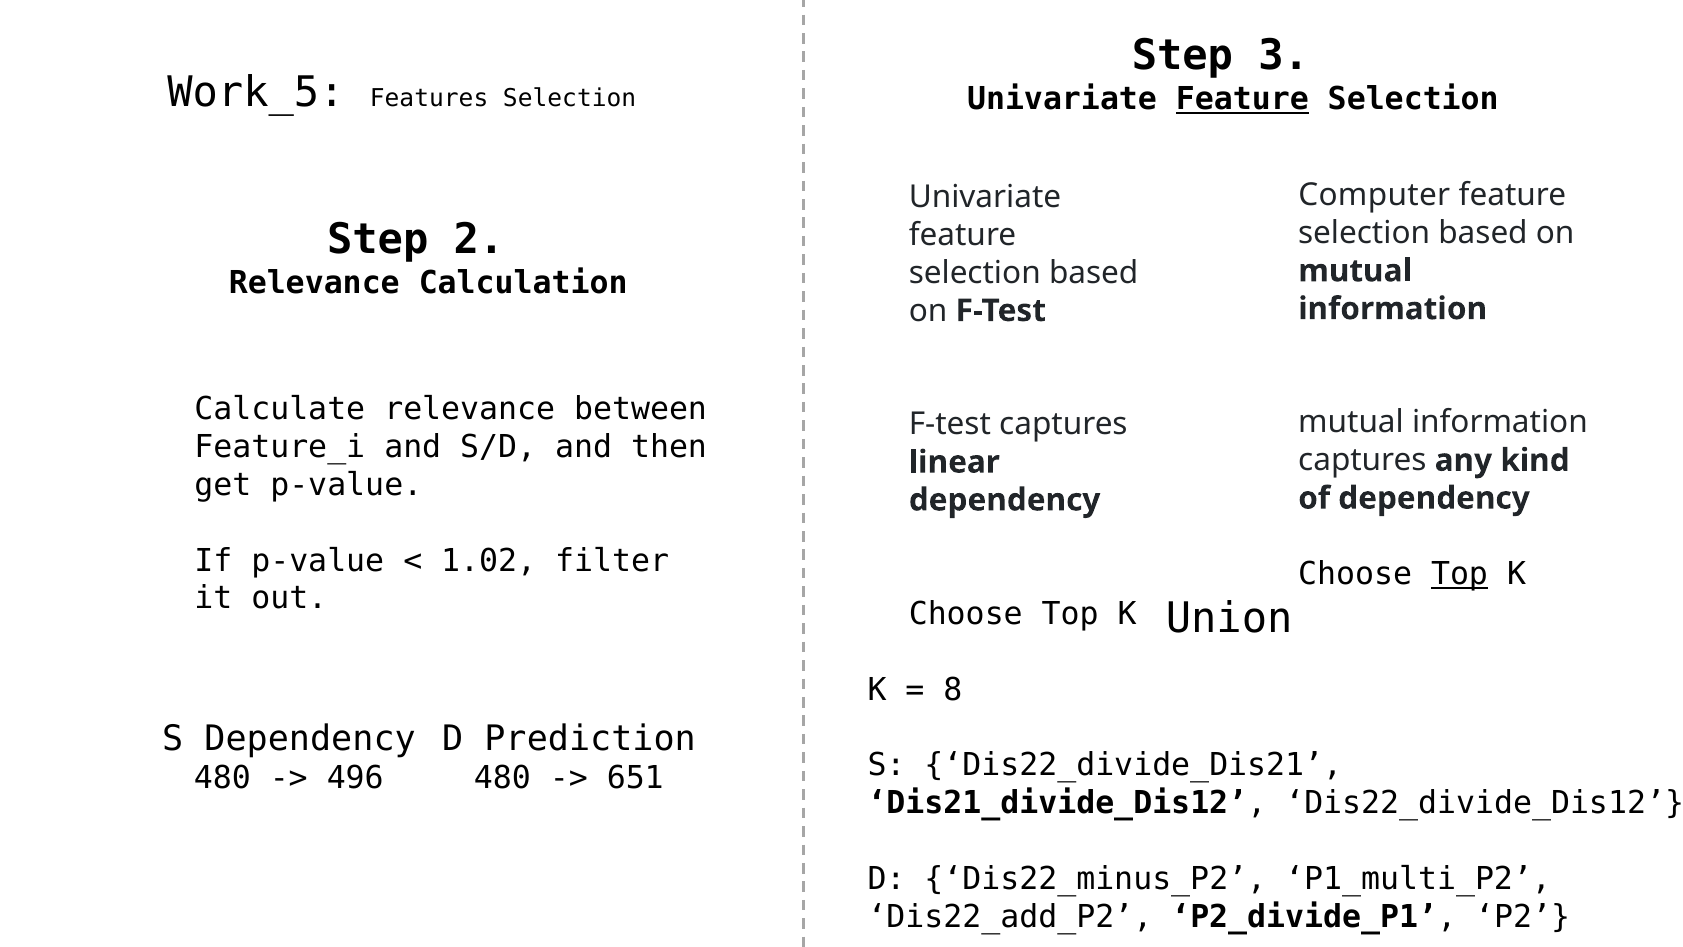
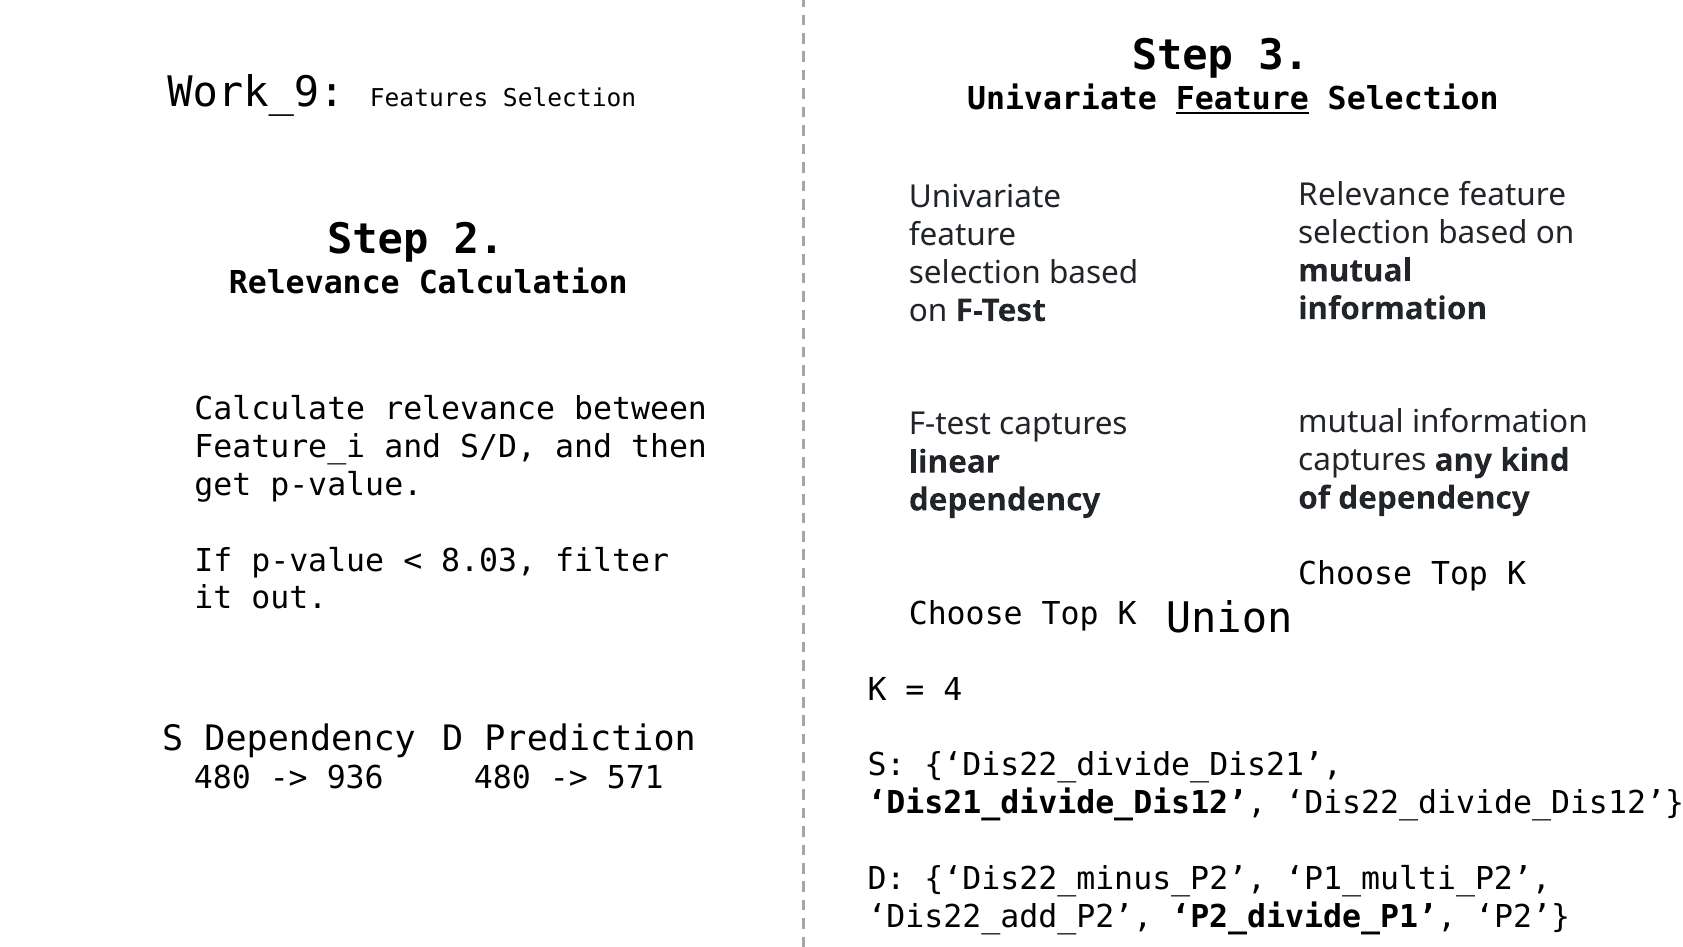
Work_5: Work_5 -> Work_9 (256, 93)
Computer: Computer -> Relevance (1374, 195)
1.02: 1.02 -> 8.03 (489, 560)
Top underline: present -> none (1460, 574)
8: 8 -> 4 (953, 689)
496: 496 -> 936 (355, 778)
651: 651 -> 571 (635, 778)
